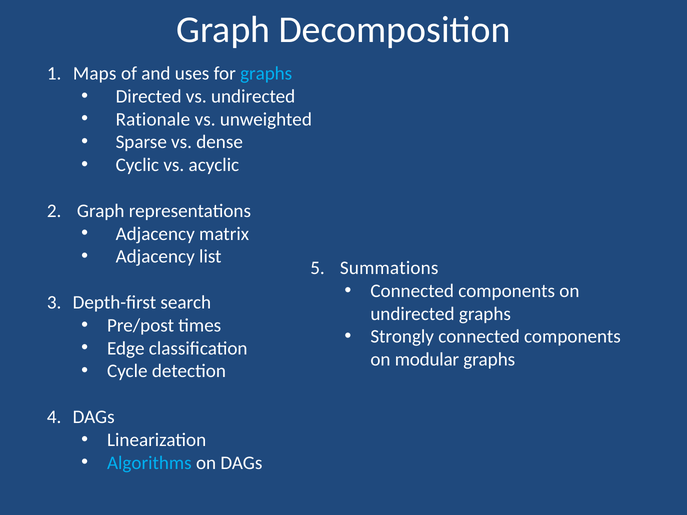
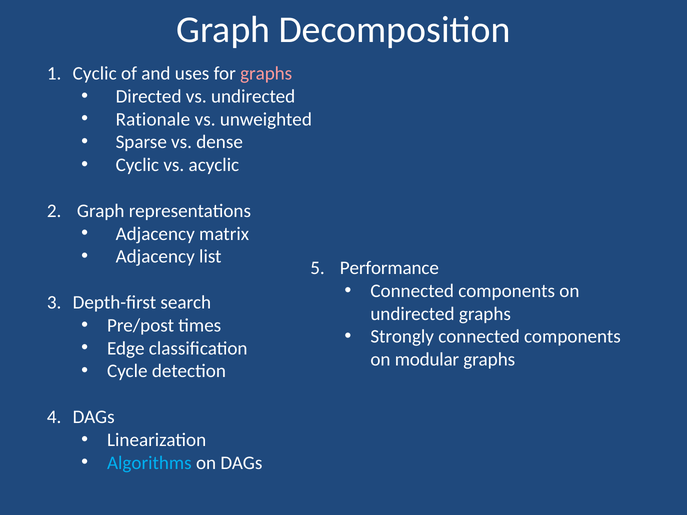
Maps: Maps -> Cyclic (95, 73)
graphs colour: light blue -> pink (266, 73)
Summations: Summations -> Performance (389, 268)
